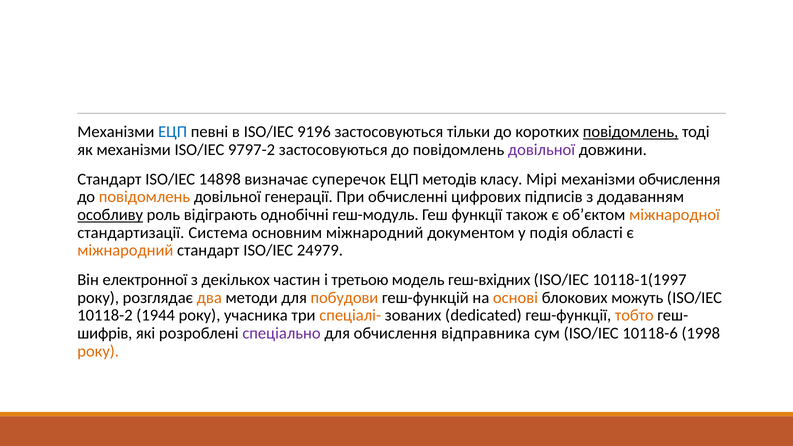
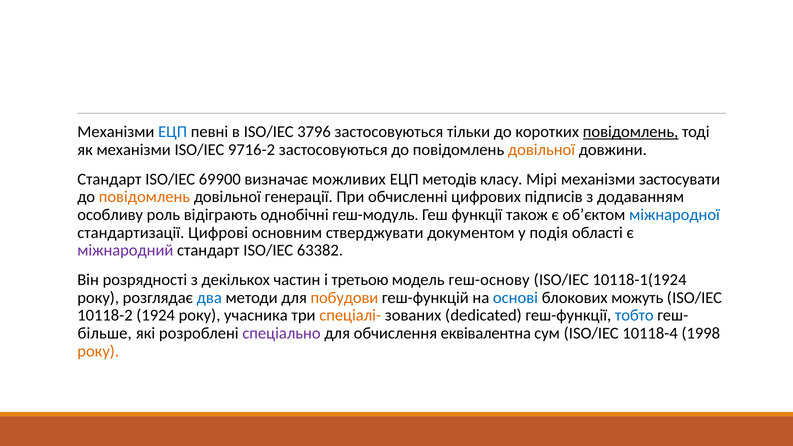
9196: 9196 -> 3796 (314, 132)
9797-2: 9797-2 -> 9716-2 (252, 150)
довільної colour: purple -> orange (542, 150)
14898: 14898 -> 69900 (220, 179)
суперечок: суперечок -> можливих (349, 179)
механізми обчислення: обчислення -> застосувати (680, 179)
особливу underline: present -> none (110, 215)
міжнародної colour: orange -> blue (675, 215)
Система: Система -> Цифрові (218, 233)
основним міжнародний: міжнародний -> стверджувати (375, 233)
міжнародний colour: orange -> purple (125, 250)
24979: 24979 -> 63382 (320, 250)
електронної: електронної -> розрядності (145, 280)
геш-вхідних: геш-вхідних -> геш-основу (489, 280)
10118-1(1997: 10118-1(1997 -> 10118-1(1924 (640, 280)
два colour: orange -> blue (209, 298)
основі colour: orange -> blue (515, 298)
1944: 1944 -> 1924 (156, 316)
тобто colour: orange -> blue (634, 316)
шифрів: шифрів -> більше (105, 333)
відправника: відправника -> еквівалентна (486, 333)
10118-6: 10118-6 -> 10118-4 (650, 333)
